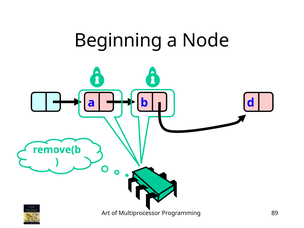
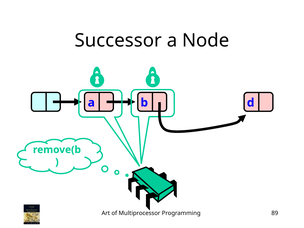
Beginning: Beginning -> Successor (118, 41)
